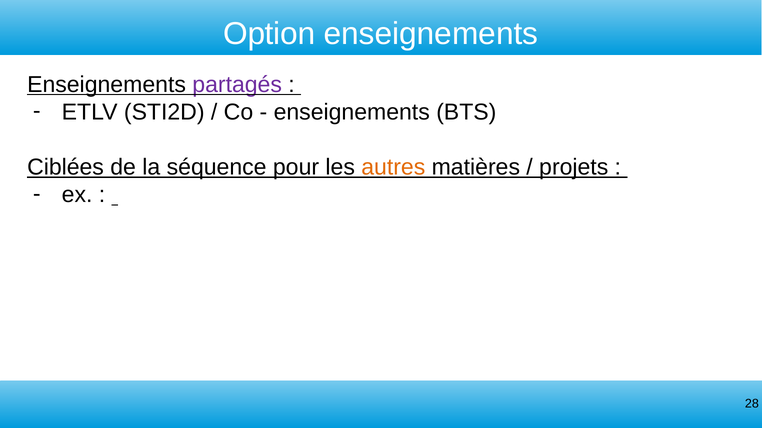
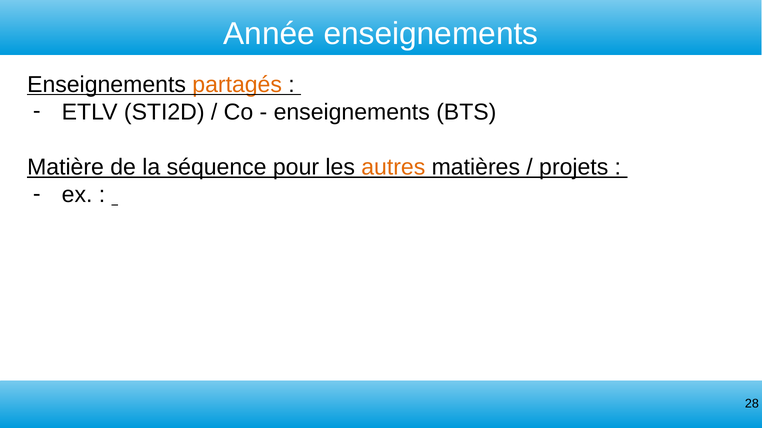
Option: Option -> Année (269, 34)
partagés colour: purple -> orange (237, 85)
Ciblées: Ciblées -> Matière (66, 168)
